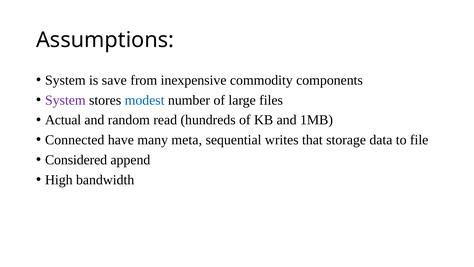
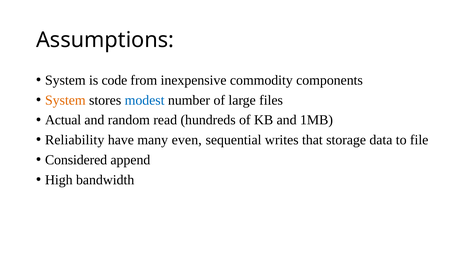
save: save -> code (114, 80)
System colour: purple -> orange (65, 100)
Connected: Connected -> Reliability (75, 140)
meta: meta -> even (187, 140)
